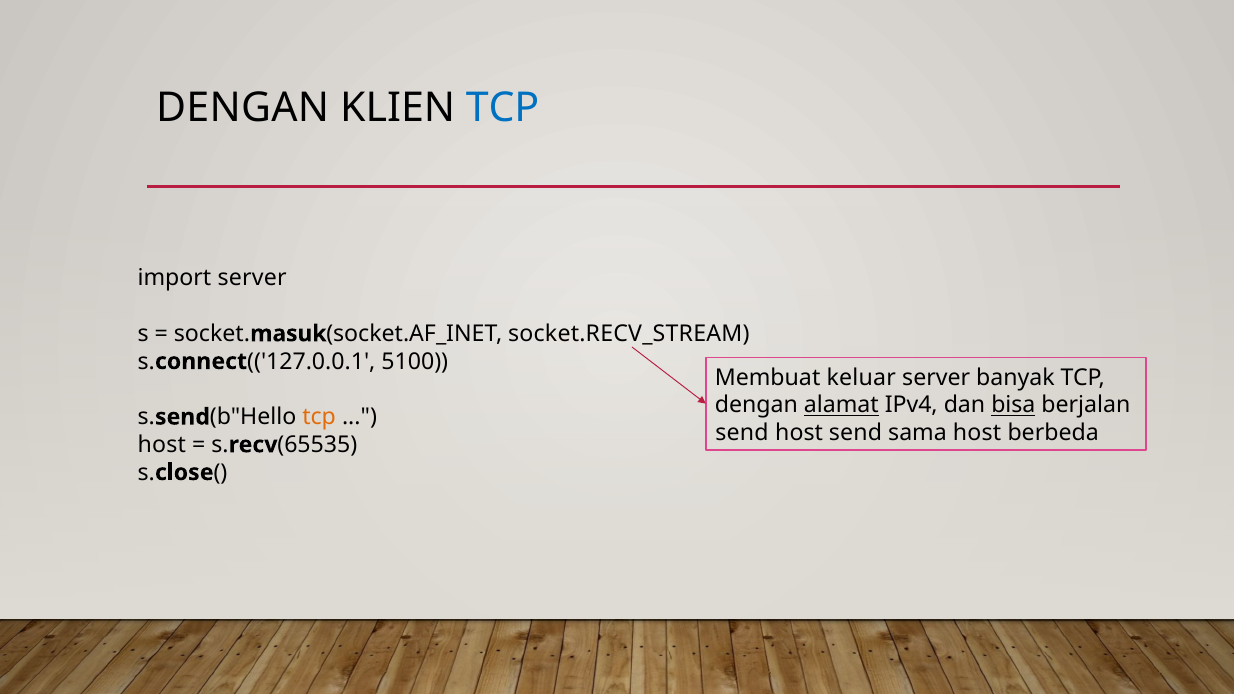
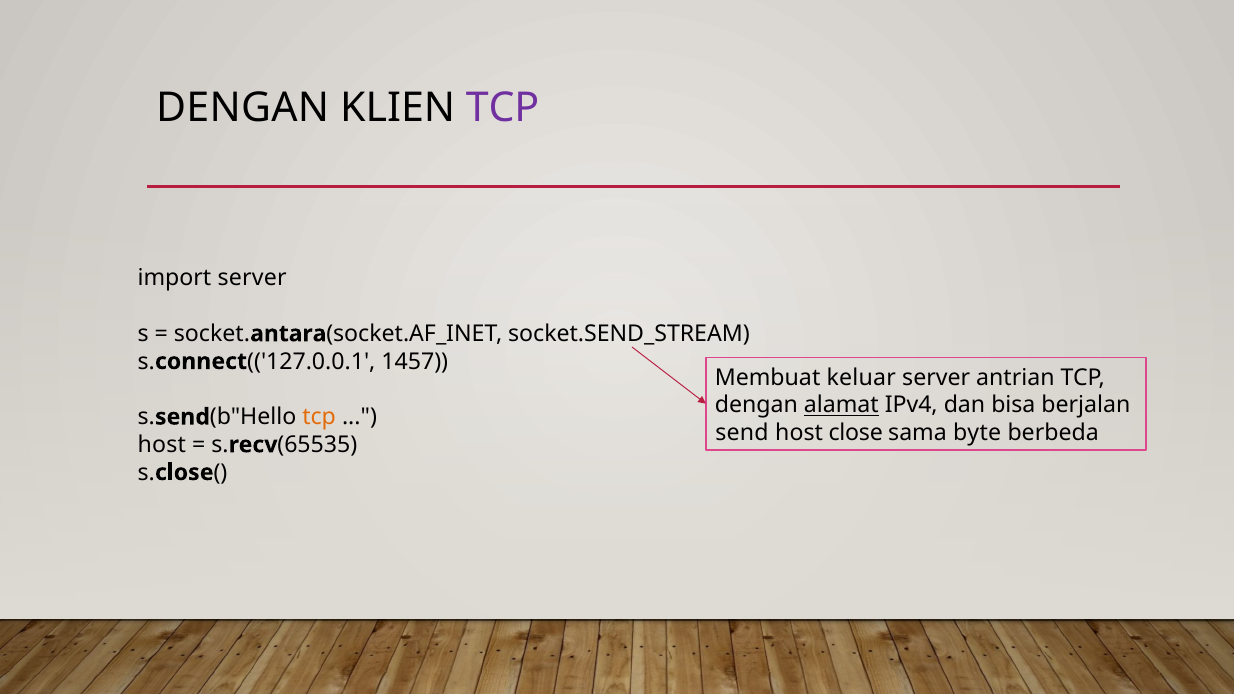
TCP colour: blue -> purple (503, 108)
masuk: masuk -> antara (288, 334)
socket.RECV_STREAM: socket.RECV_STREAM -> socket.SEND_STREAM (629, 334)
5100: 5100 -> 1457 (415, 361)
banyak: banyak -> antrian (1015, 378)
bisa underline: present -> none (1013, 405)
host send: send -> close (856, 433)
sama host: host -> byte (977, 433)
